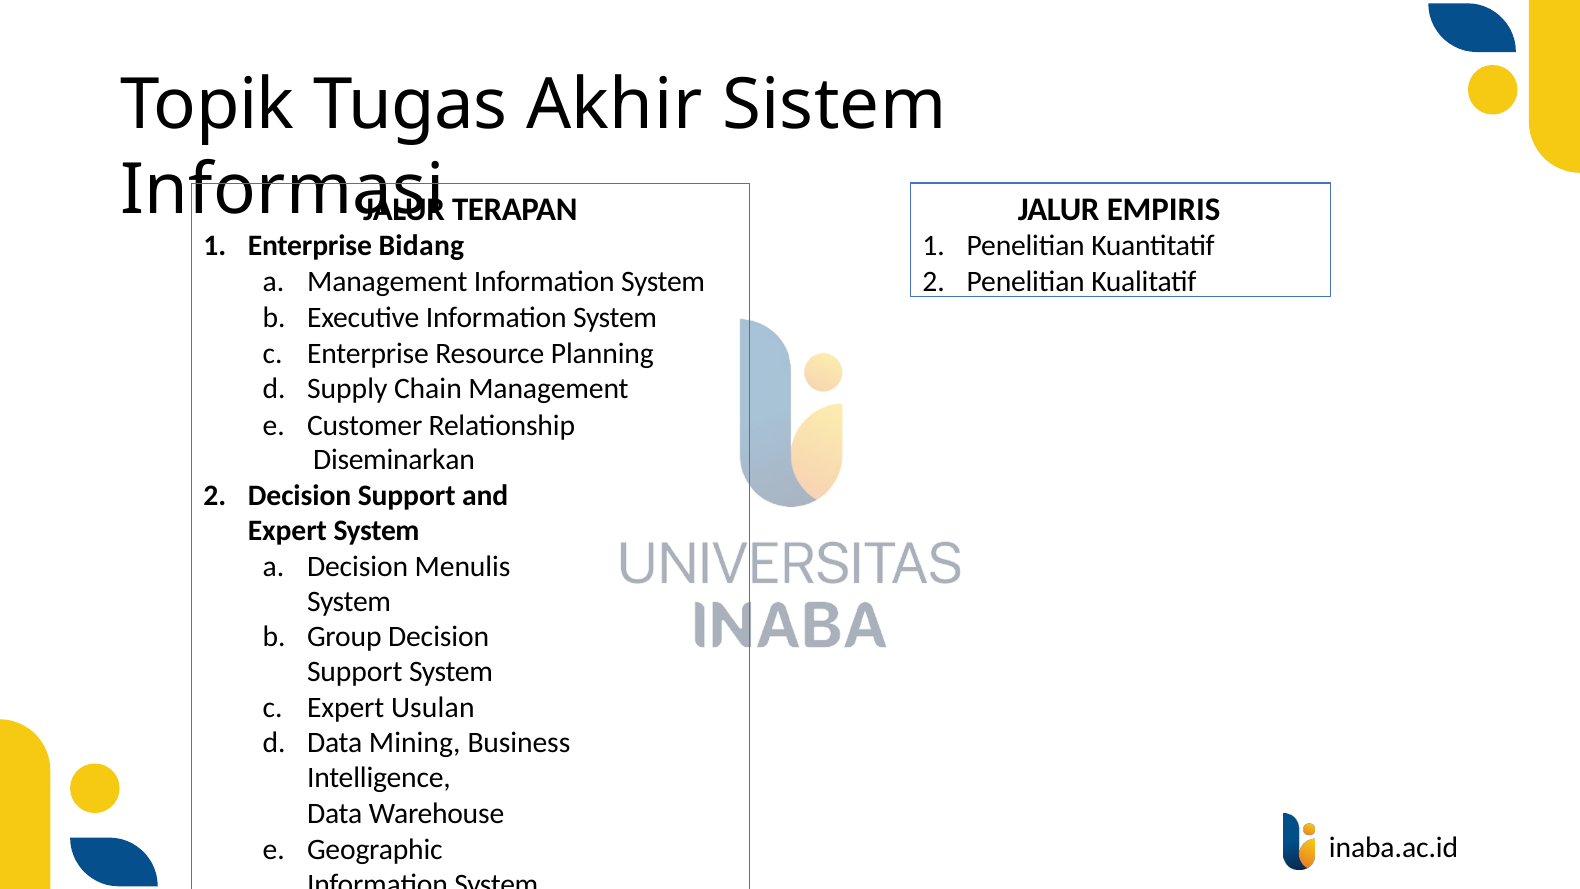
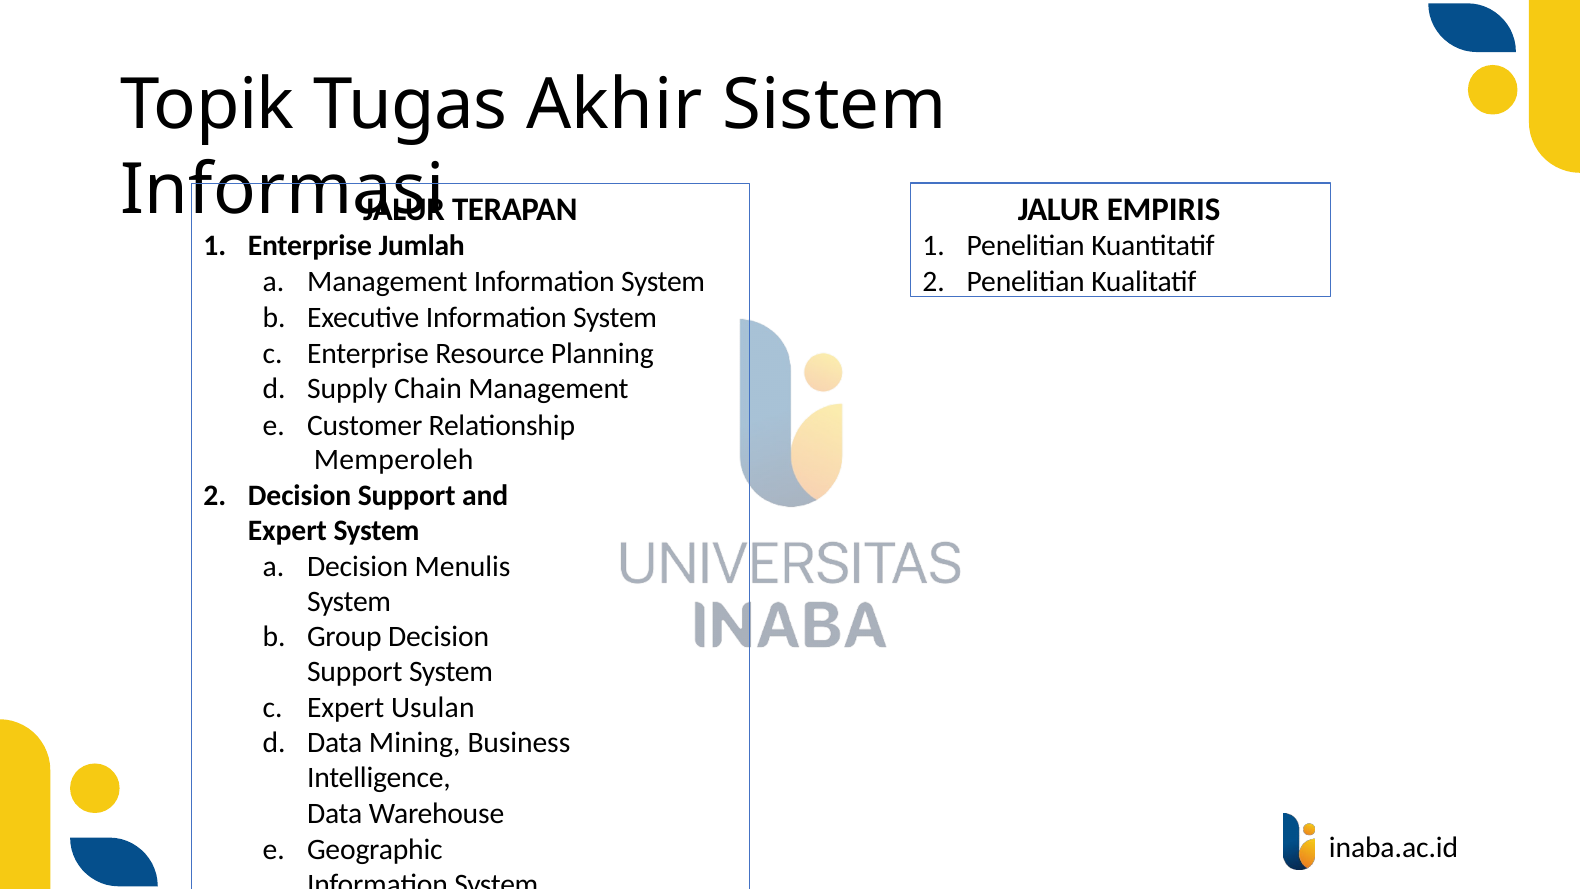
Bidang: Bidang -> Jumlah (422, 246)
Diseminarkan: Diseminarkan -> Memperoleh (394, 460)
